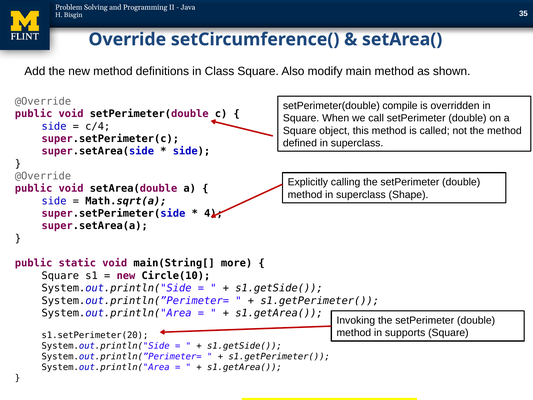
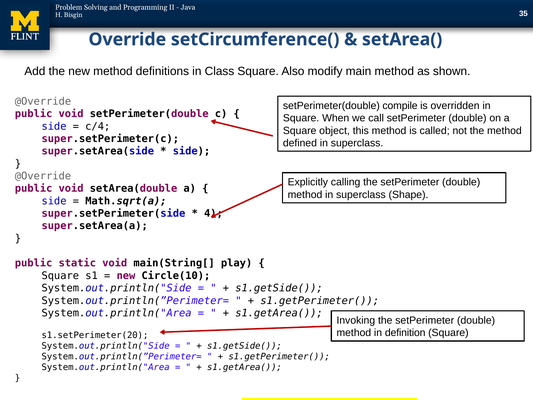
more: more -> play (237, 263)
supports: supports -> definition (405, 333)
